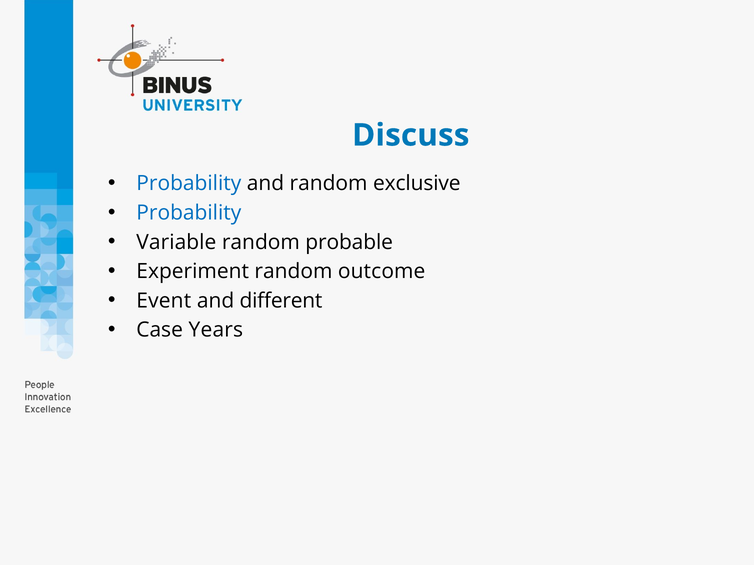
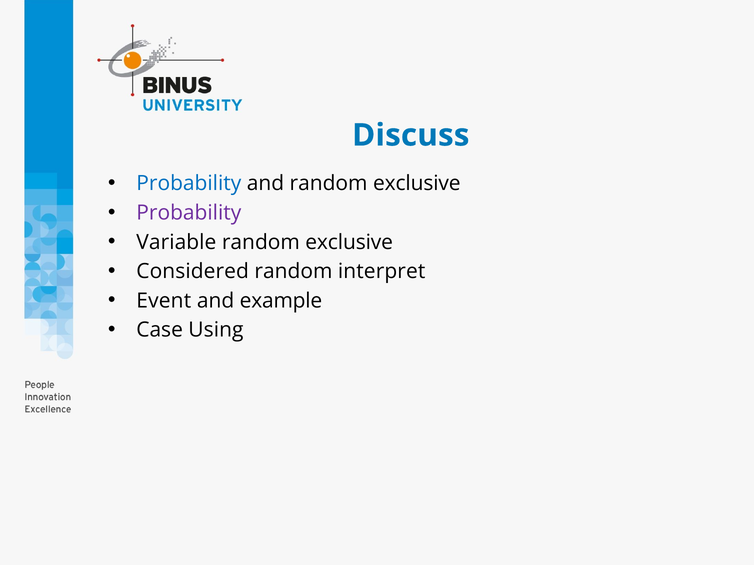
Probability colour: blue -> purple (189, 213)
probable: probable -> exclusive (349, 242)
Experiment: Experiment -> Considered (193, 272)
outcome: outcome -> interpret (382, 272)
different: different -> example (281, 301)
Years: Years -> Using (216, 330)
